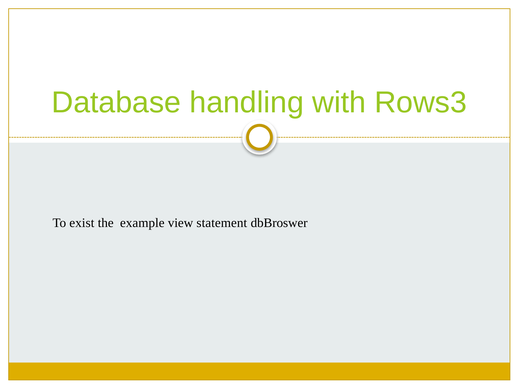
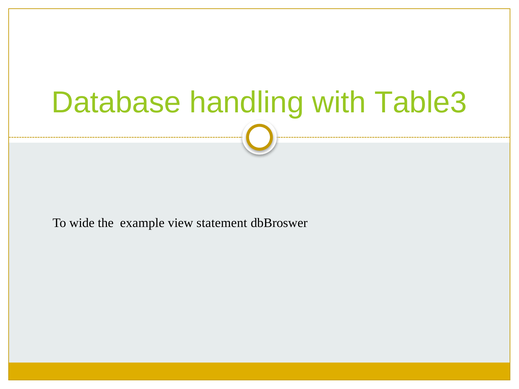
Rows3: Rows3 -> Table3 (421, 102)
exist: exist -> wide (82, 223)
